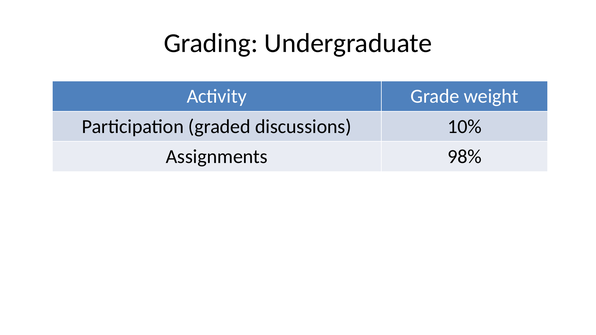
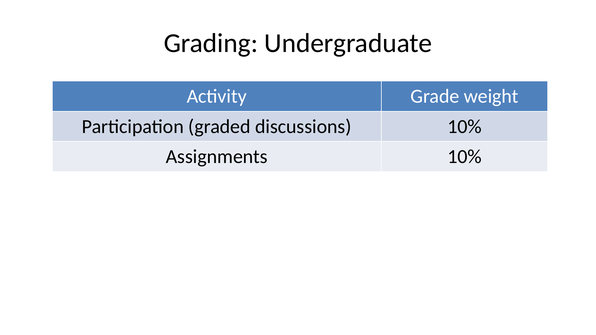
Assignments 98%: 98% -> 10% (465, 157)
